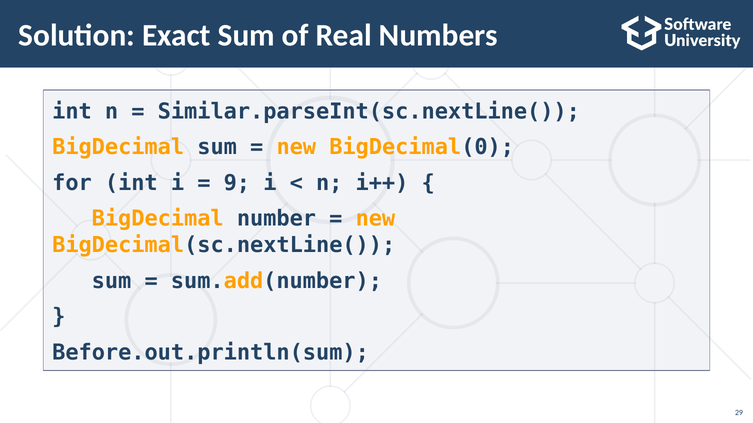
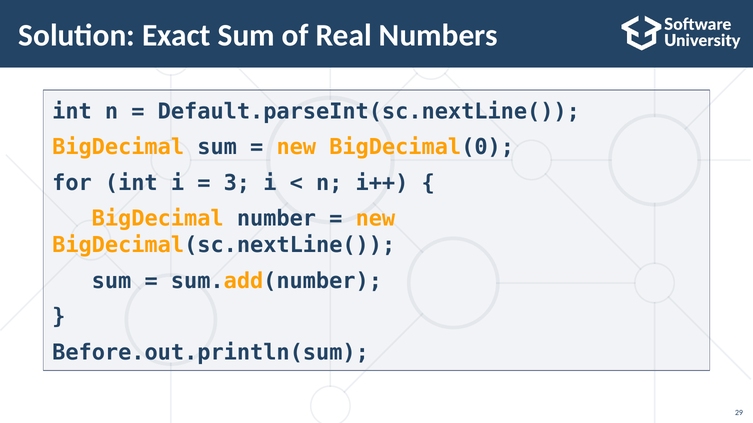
Similar.parseInt(sc.nextLine(: Similar.parseInt(sc.nextLine( -> Default.parseInt(sc.nextLine( (369, 112)
9: 9 -> 3 (237, 183)
